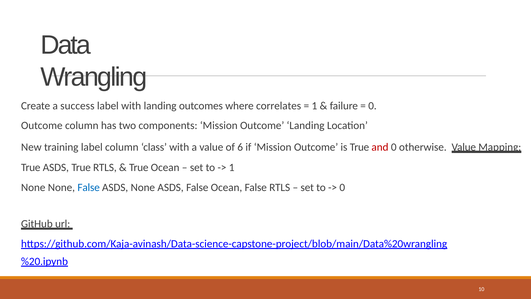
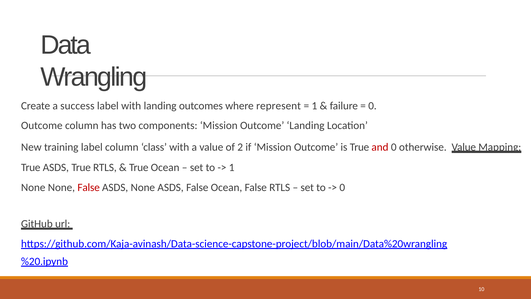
correlates: correlates -> represent (279, 106)
6: 6 -> 2 (240, 147)
False colour: blue -> red (89, 187)
